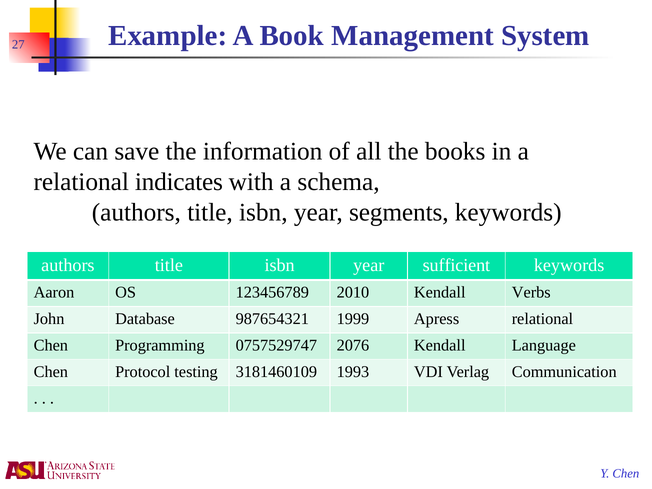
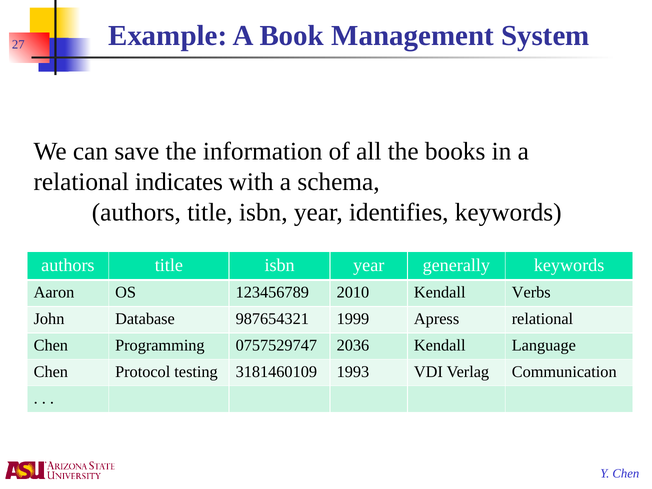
segments: segments -> identifies (399, 212)
sufficient: sufficient -> generally (456, 265)
2076: 2076 -> 2036 (353, 345)
